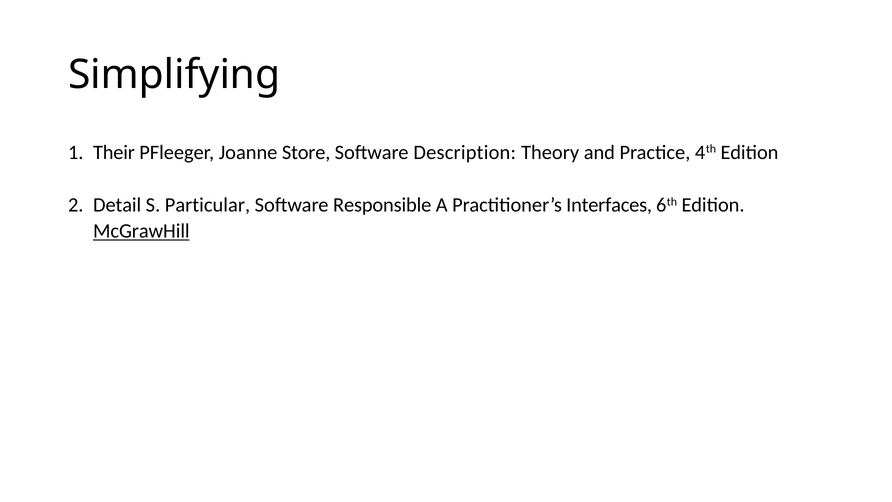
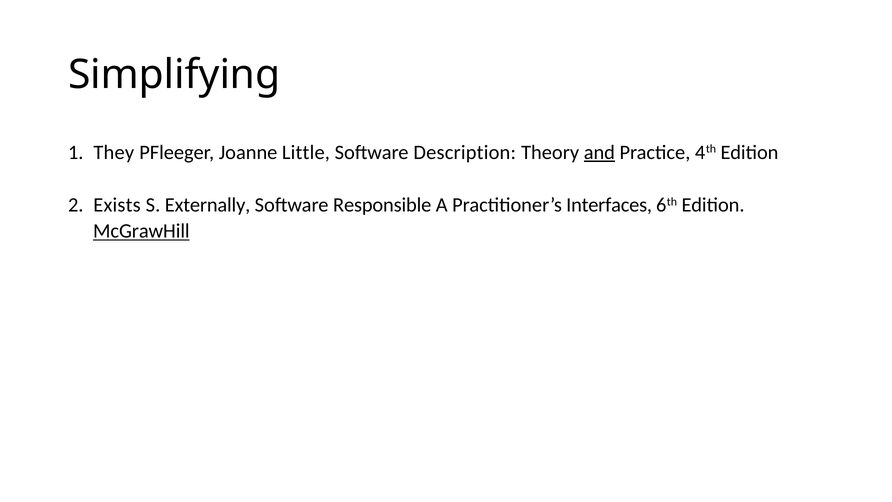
Their: Their -> They (114, 152)
Store: Store -> Little (306, 152)
and underline: none -> present (599, 152)
Detail: Detail -> Exists (117, 205)
Particular: Particular -> Externally (208, 205)
